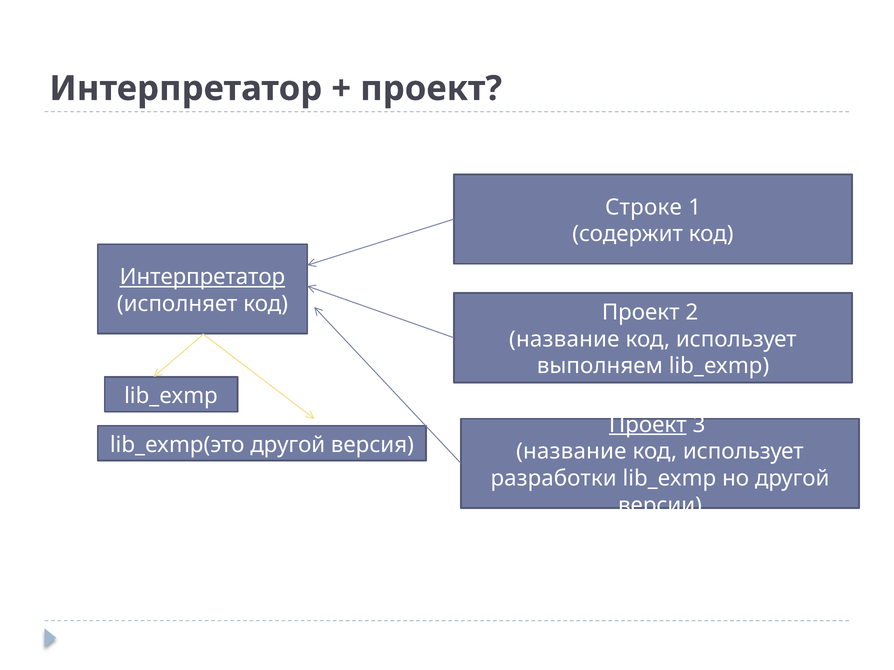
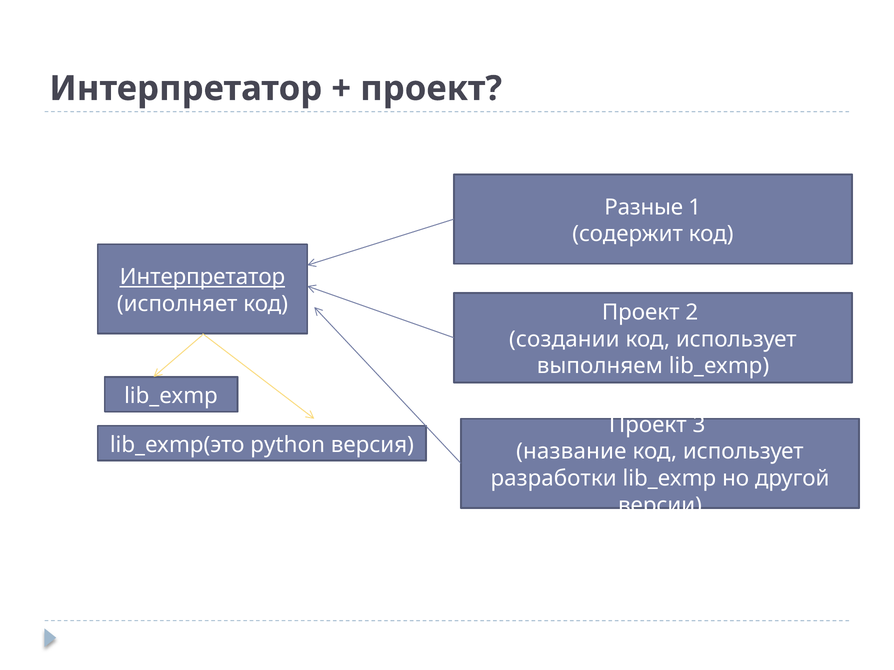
Строке: Строке -> Разные (644, 207)
название: название -> создании (564, 340)
Проект underline: present -> none (648, 425)
lib_exmp(это другой: другой -> python (288, 445)
